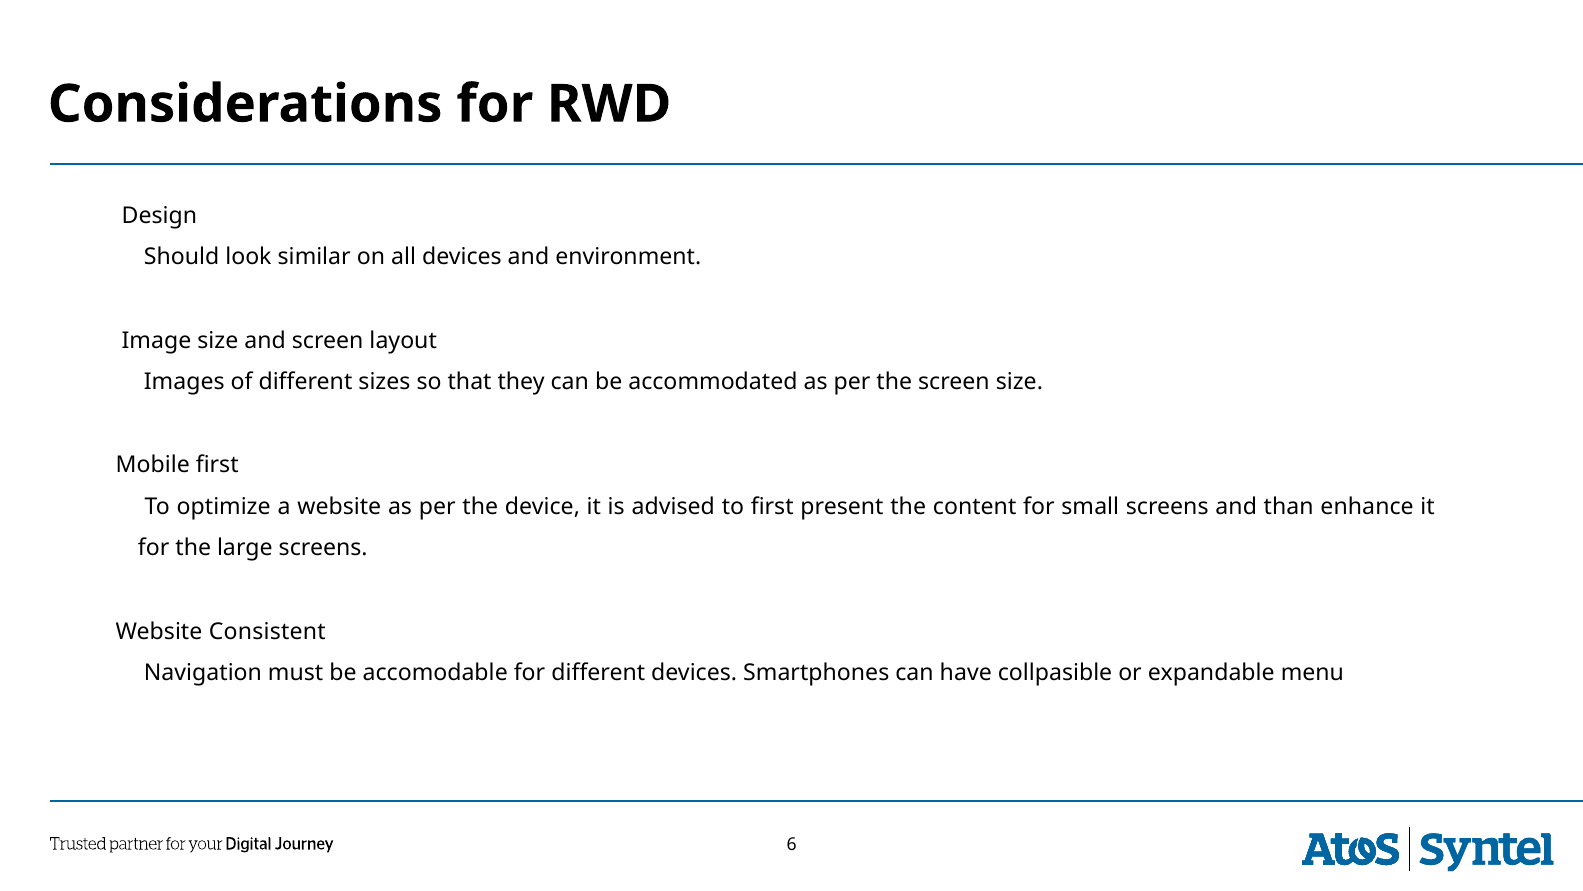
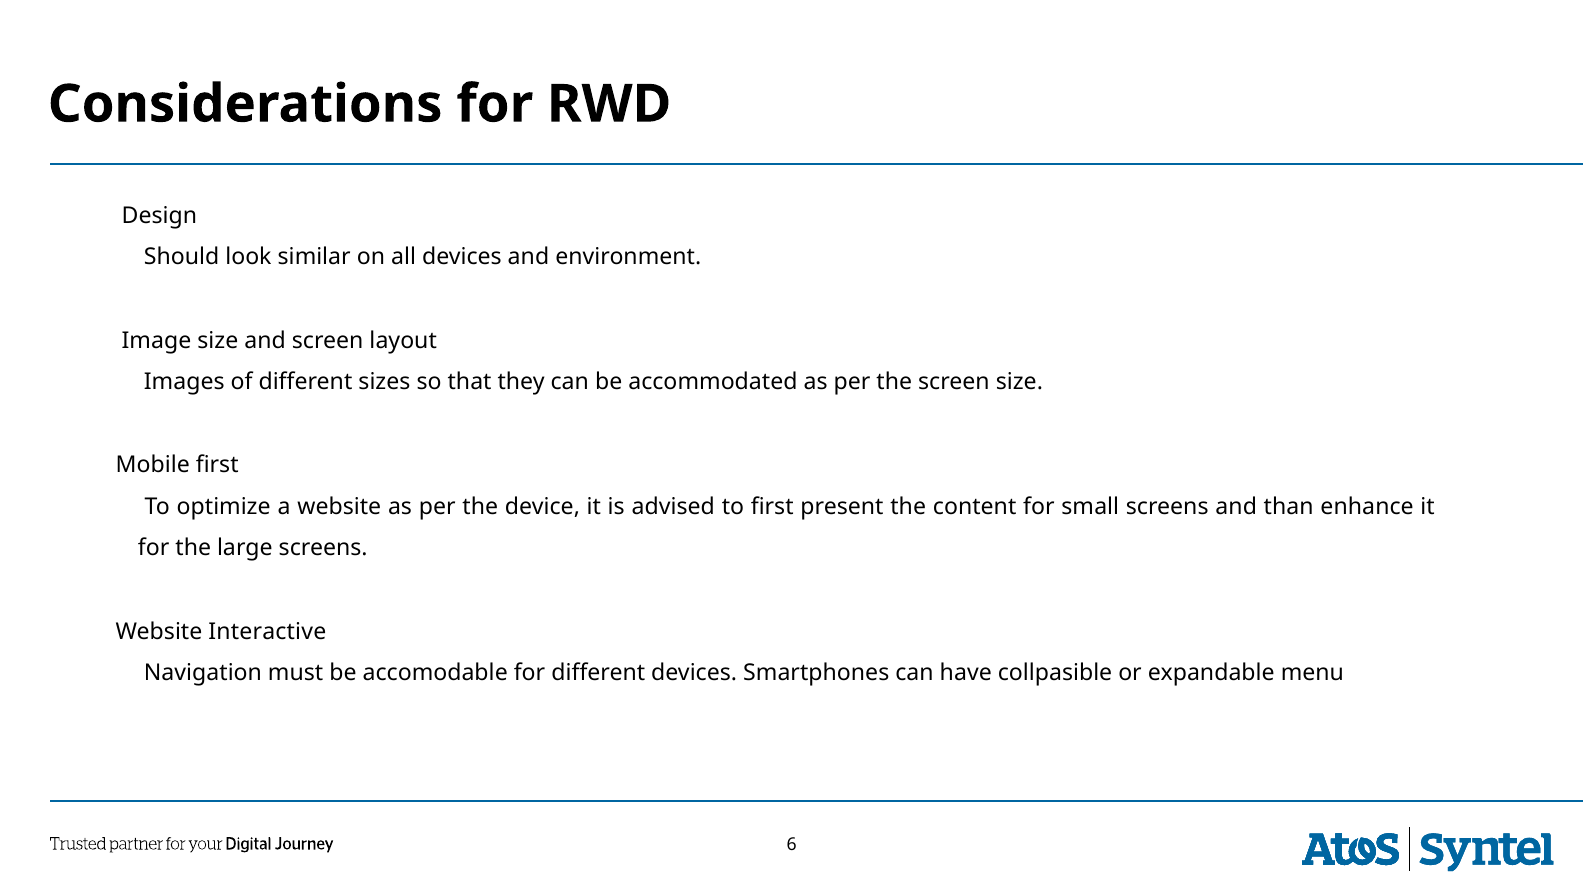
Consistent: Consistent -> Interactive (267, 631)
